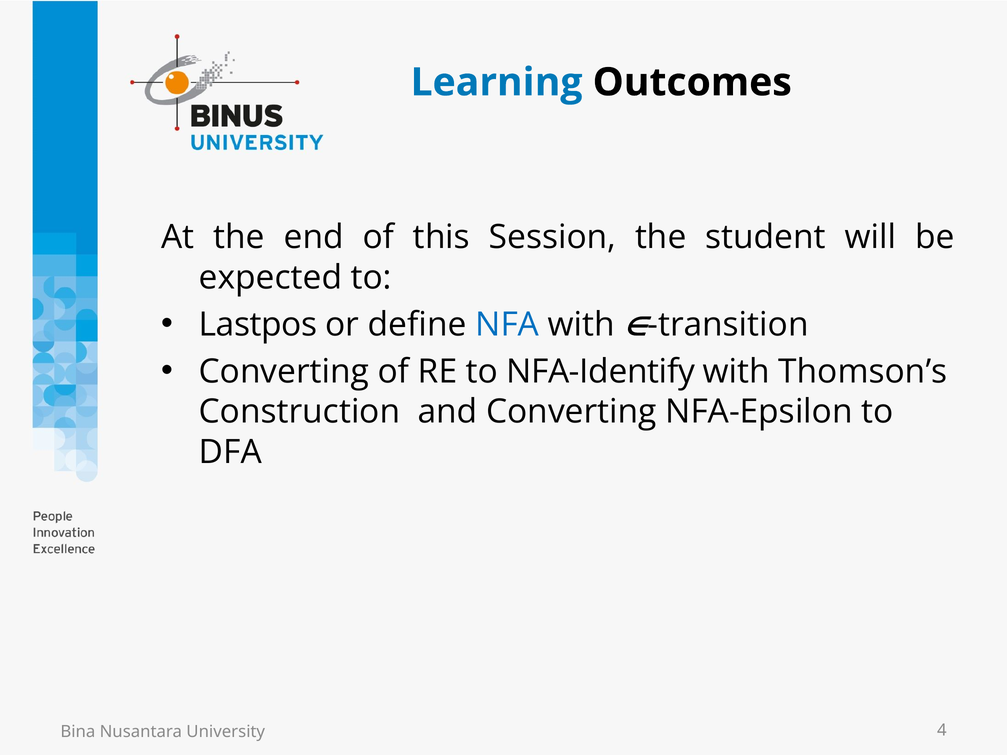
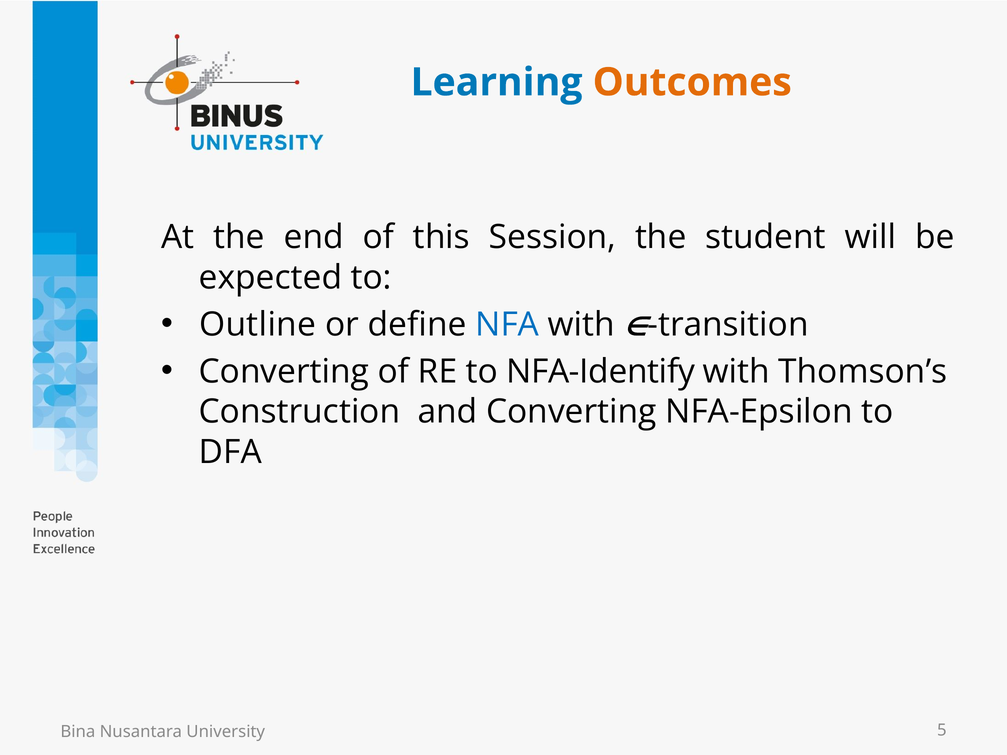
Outcomes colour: black -> orange (692, 82)
Lastpos: Lastpos -> Outline (258, 325)
4: 4 -> 5 (942, 731)
